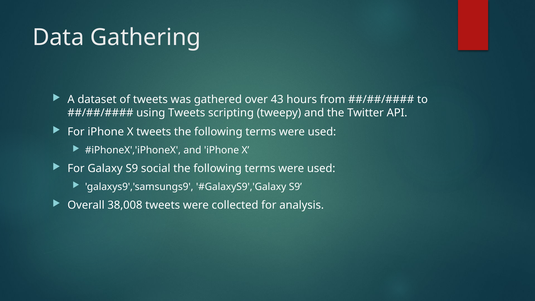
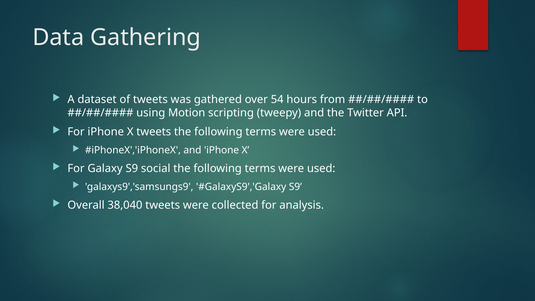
43: 43 -> 54 (277, 100)
using Tweets: Tweets -> Motion (187, 113)
38,008: 38,008 -> 38,040 (125, 205)
